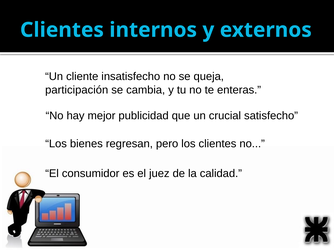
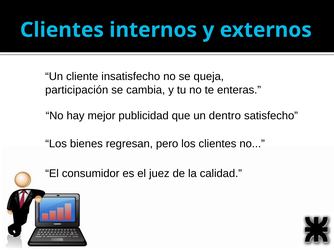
crucial: crucial -> dentro (225, 116)
